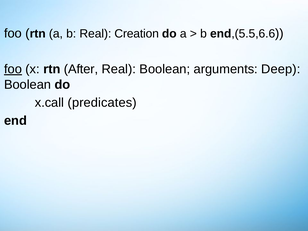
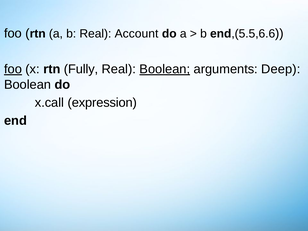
Creation: Creation -> Account (137, 34)
After: After -> Fully (81, 69)
Boolean underline: none -> present (165, 69)
predicates: predicates -> expression (102, 103)
